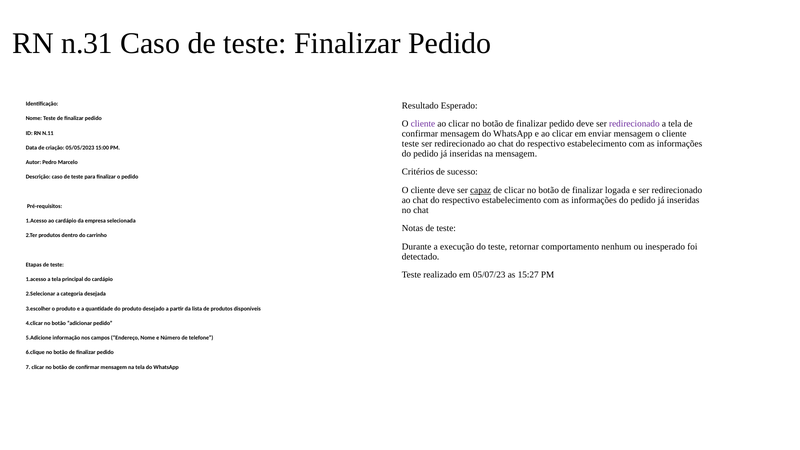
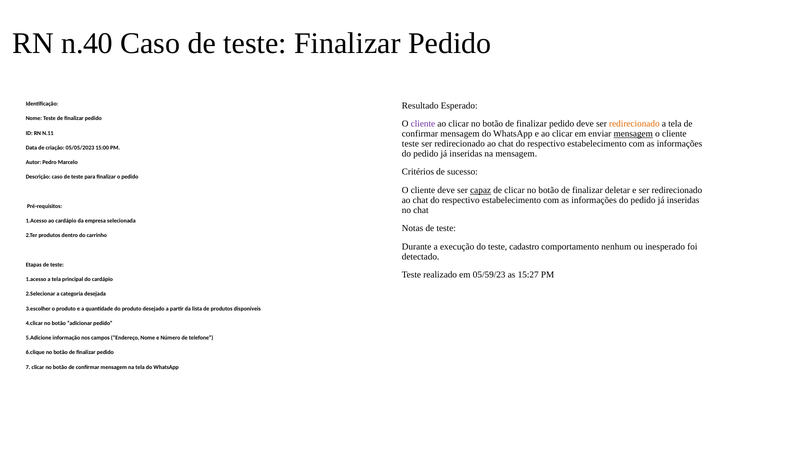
n.31: n.31 -> n.40 (87, 43)
redirecionado colour: purple -> orange (634, 124)
mensagem underline: none -> present (633, 134)
logada: logada -> deletar (618, 190)
retornar: retornar -> cadastro (524, 247)
05/07/23: 05/07/23 -> 05/59/23 (489, 275)
